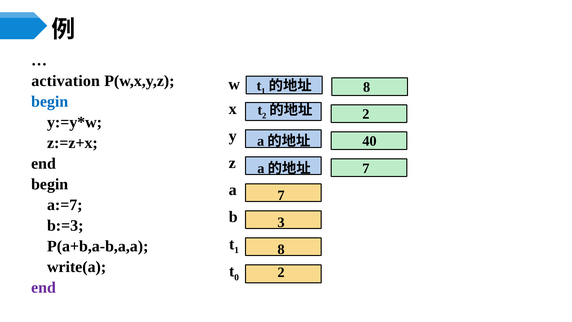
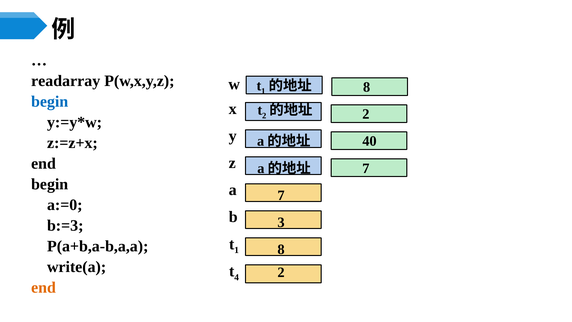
activation: activation -> readarray (66, 81)
a:=7: a:=7 -> a:=0 (65, 205)
0: 0 -> 4 (237, 277)
end colour: purple -> orange (43, 288)
